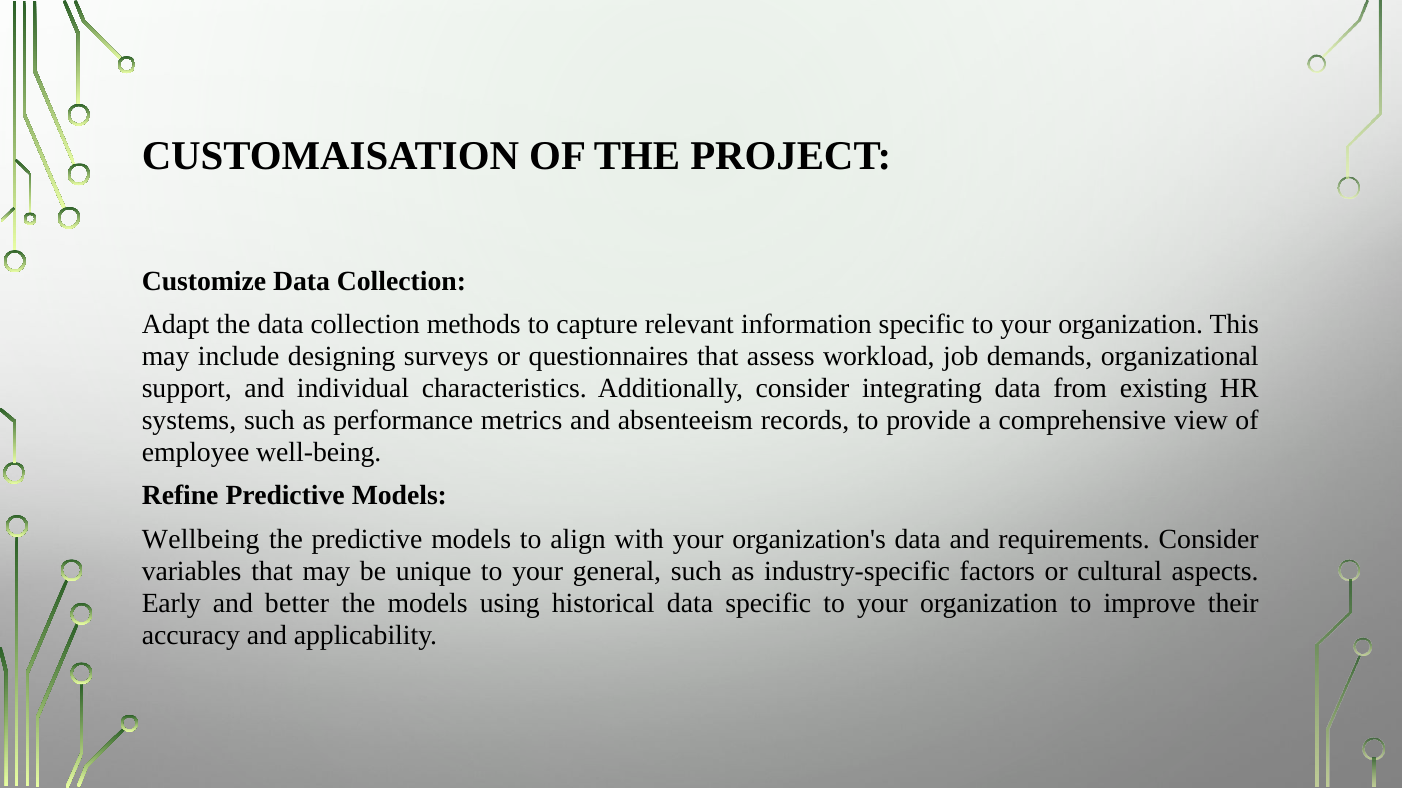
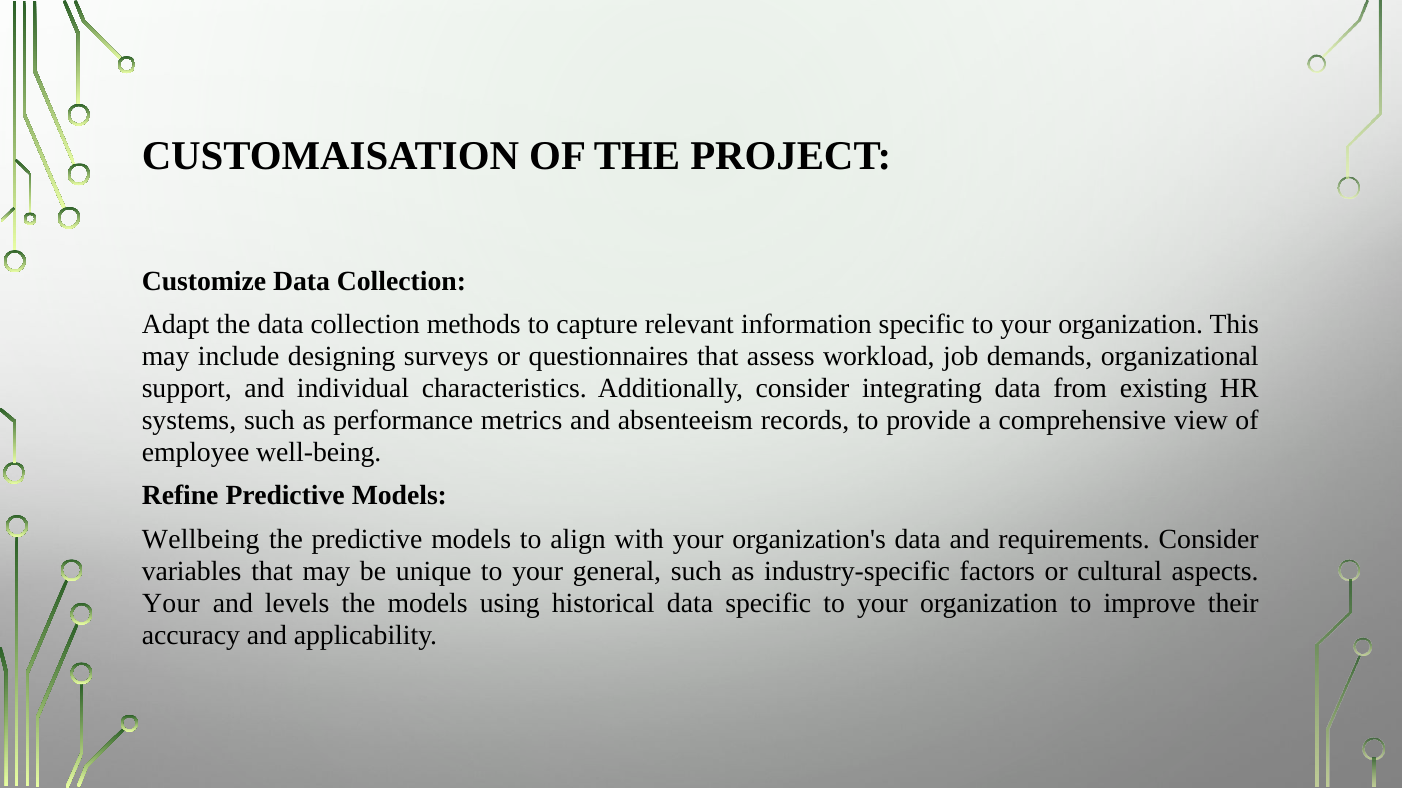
Early: Early -> Your (171, 603)
better: better -> levels (297, 603)
